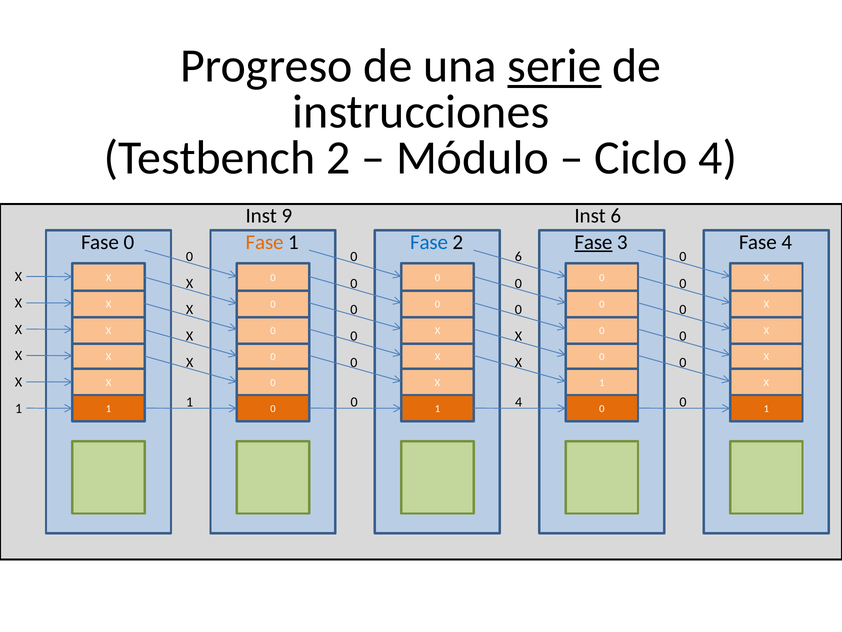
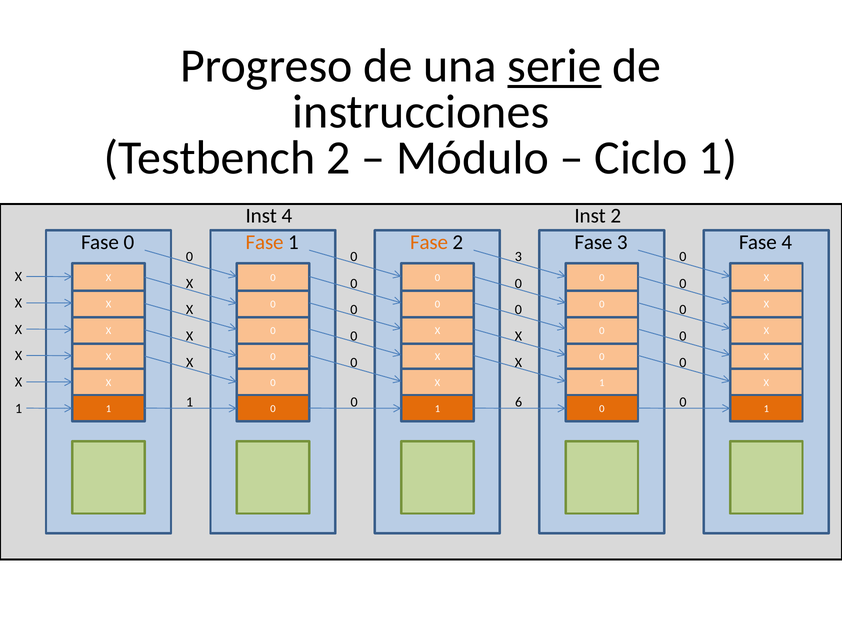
Ciclo 4: 4 -> 1 (718, 158)
Inst 9: 9 -> 4 (287, 216)
Inst 6: 6 -> 2 (616, 216)
Fase colour: blue -> orange (429, 242)
Fase underline: present -> none (593, 242)
0 6: 6 -> 3 (518, 256)
0 4: 4 -> 6 (519, 402)
